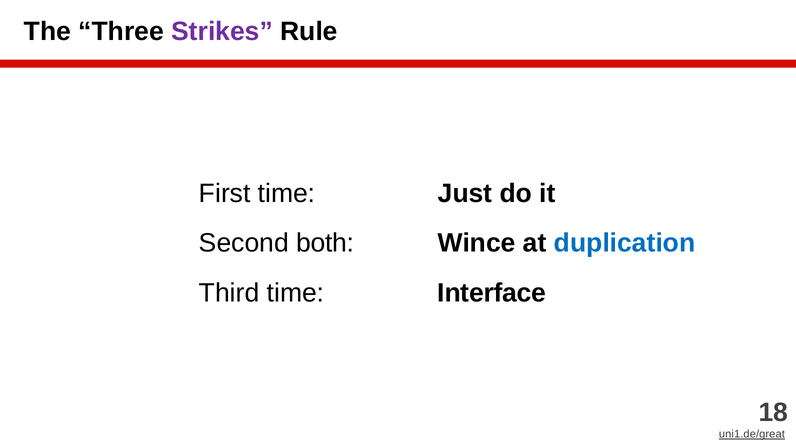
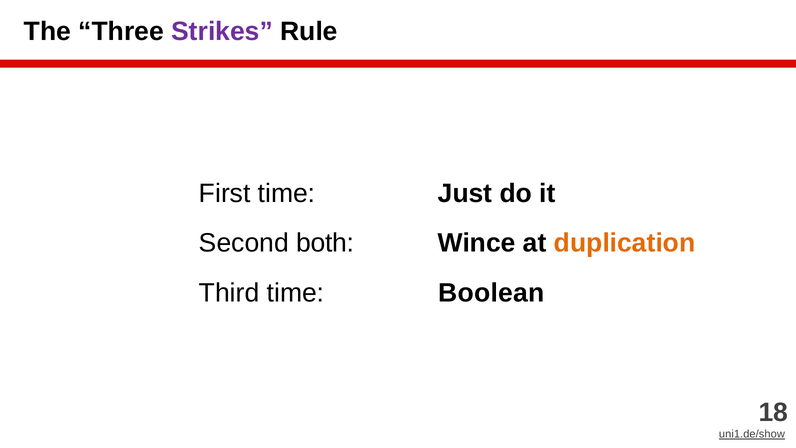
duplication colour: blue -> orange (625, 243)
Interface: Interface -> Boolean (491, 293)
uni1.de/great: uni1.de/great -> uni1.de/show (752, 434)
